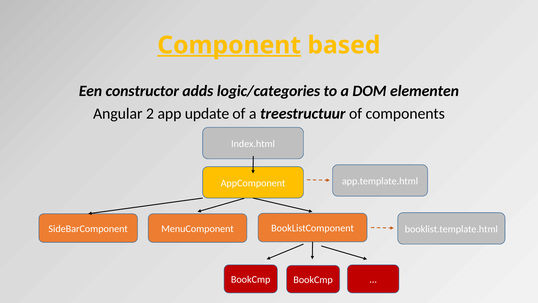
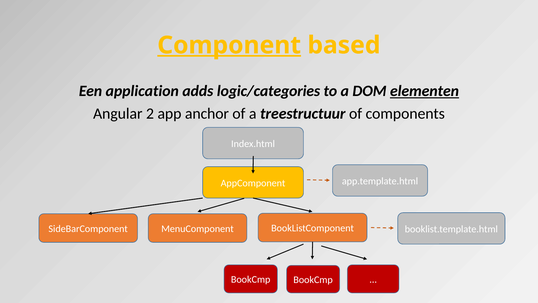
constructor: constructor -> application (142, 91)
elementen underline: none -> present (424, 91)
update: update -> anchor (207, 113)
